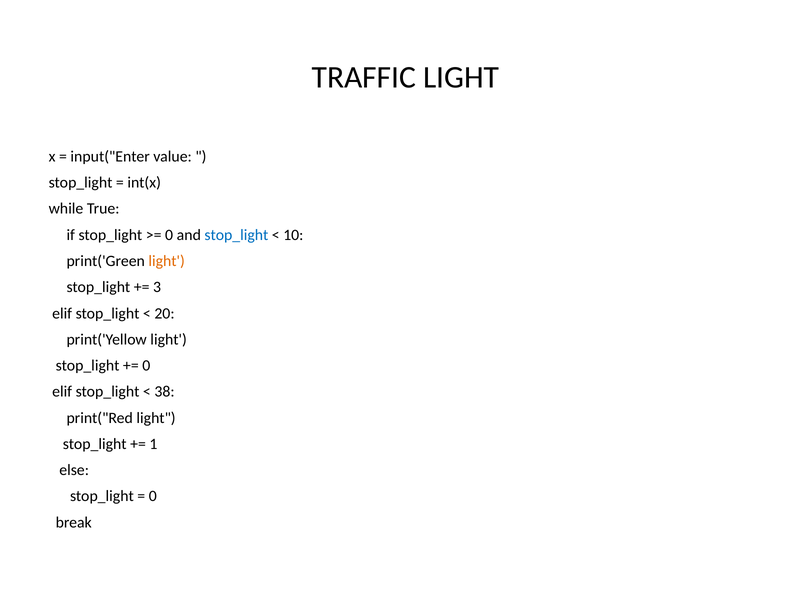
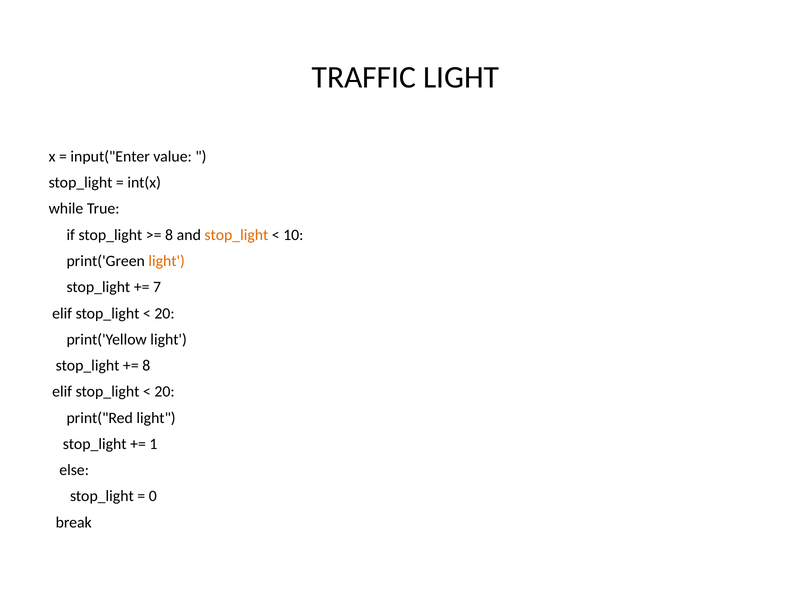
0: 0 -> 8 (169, 235)
stop_light colour: blue -> orange (236, 235)
3: 3 -> 7 (157, 287)
0: 0 -> 8 (146, 366)
38: 38 -> 20 (165, 392)
